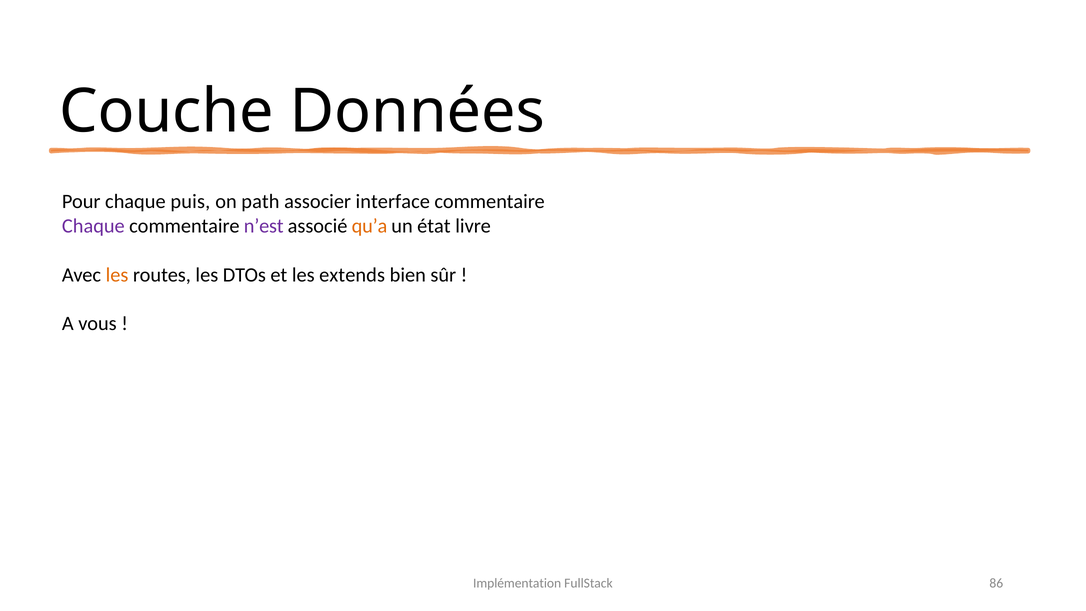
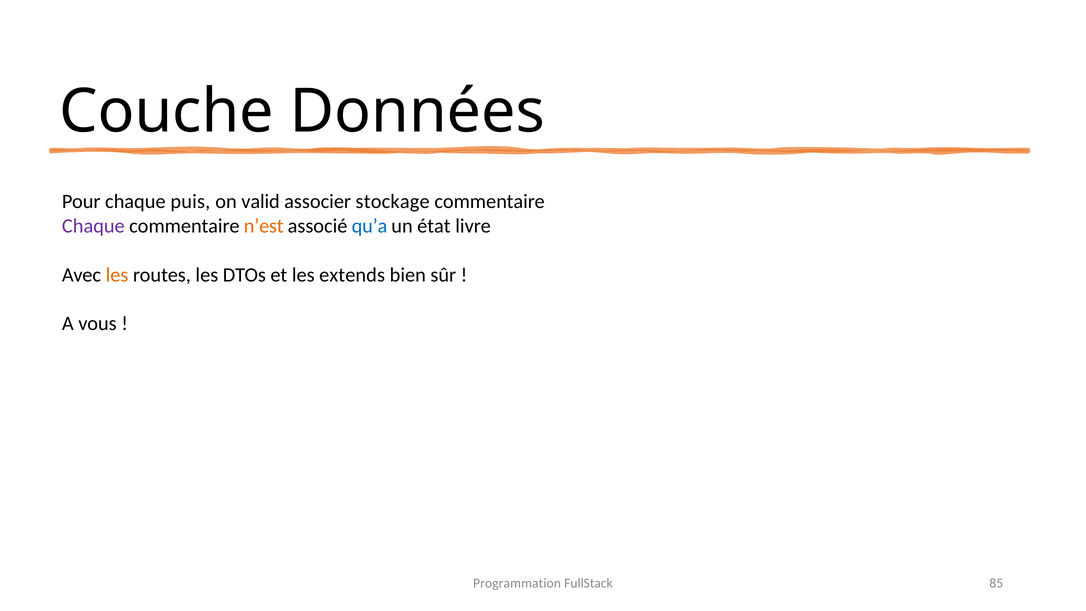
path: path -> valid (261, 201)
interface: interface -> stockage (393, 201)
n’est colour: purple -> orange (264, 226)
qu’a colour: orange -> blue (369, 226)
Implémentation: Implémentation -> Programmation (517, 583)
86: 86 -> 85 (996, 583)
